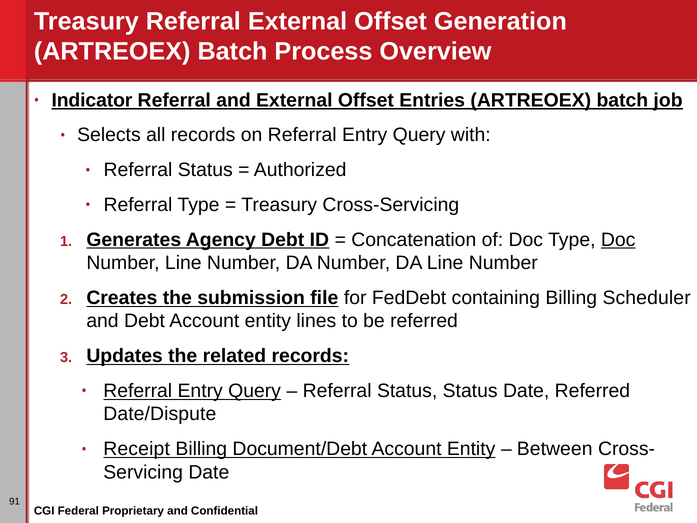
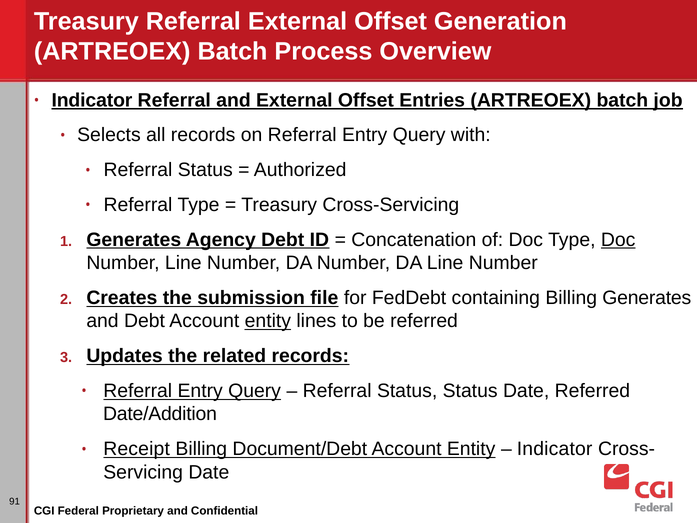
Billing Scheduler: Scheduler -> Generates (647, 298)
entity underline: none -> present (268, 321)
Date/Dispute: Date/Dispute -> Date/Addition (160, 414)
Between: Between -> Indicator (555, 449)
